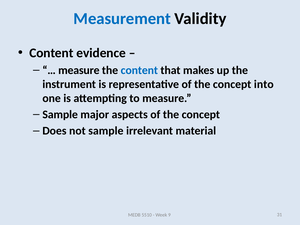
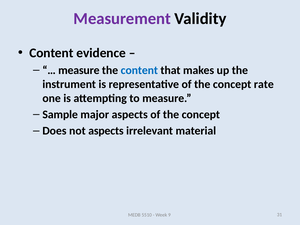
Measurement colour: blue -> purple (122, 19)
into: into -> rate (264, 84)
not sample: sample -> aspects (106, 131)
